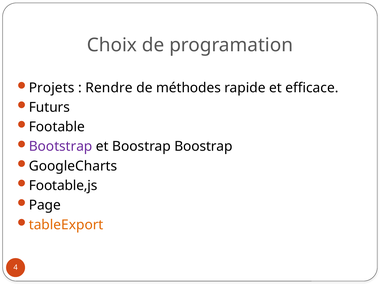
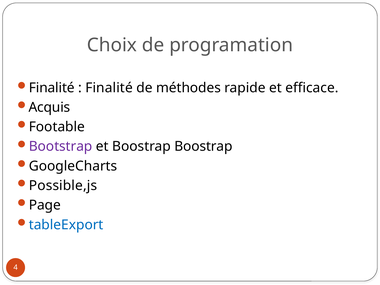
Projets: Projets -> Finalité (52, 88)
Rendre: Rendre -> Finalité (109, 88)
Futurs: Futurs -> Acquis (49, 107)
Footable,js: Footable,js -> Possible,js (63, 186)
tableExport colour: orange -> blue (66, 225)
